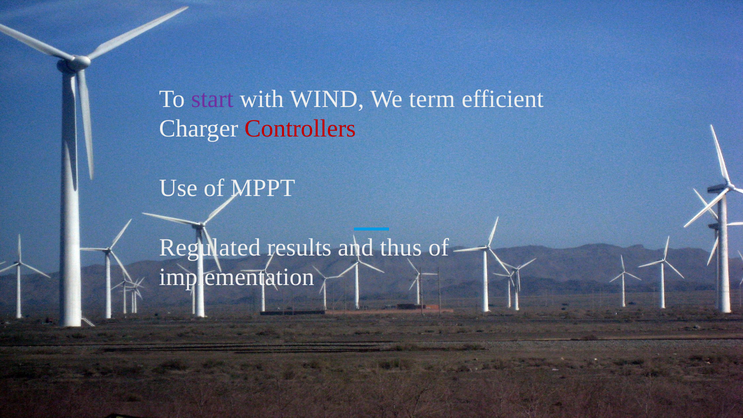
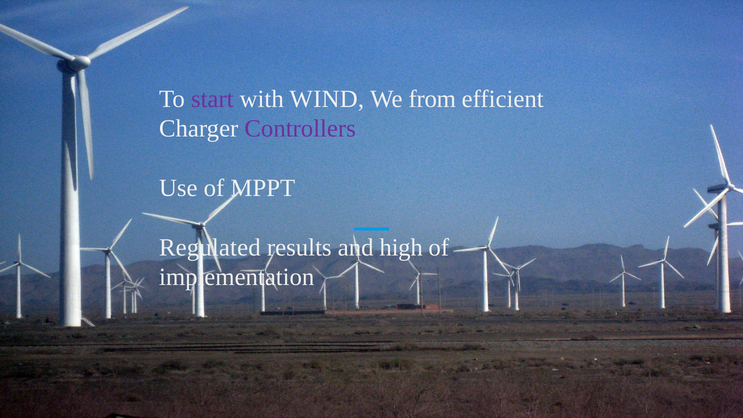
term: term -> from (432, 99)
Controllers colour: red -> purple (300, 129)
thus: thus -> high (401, 247)
